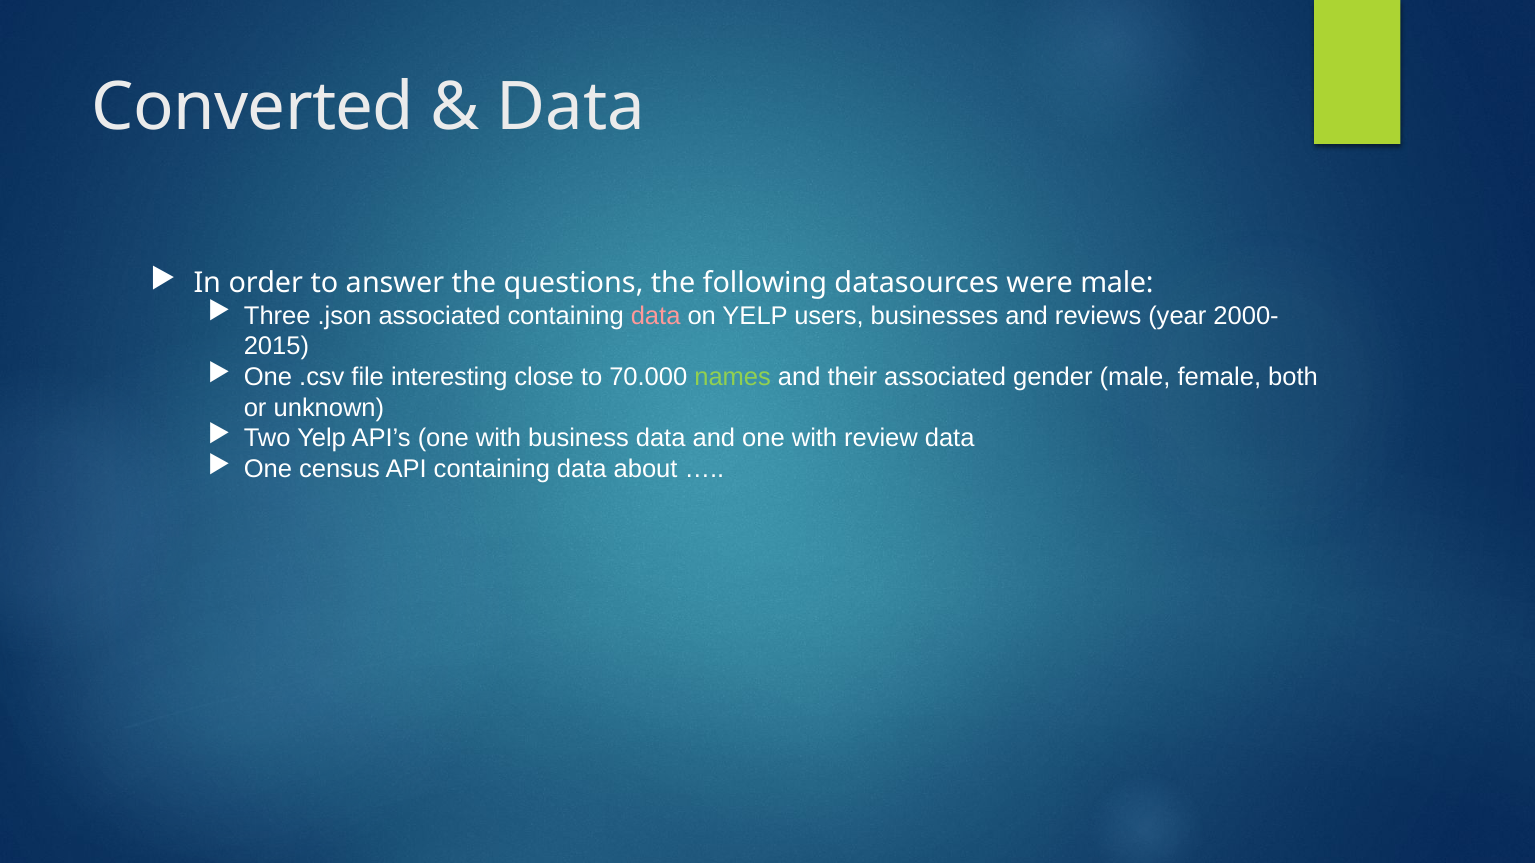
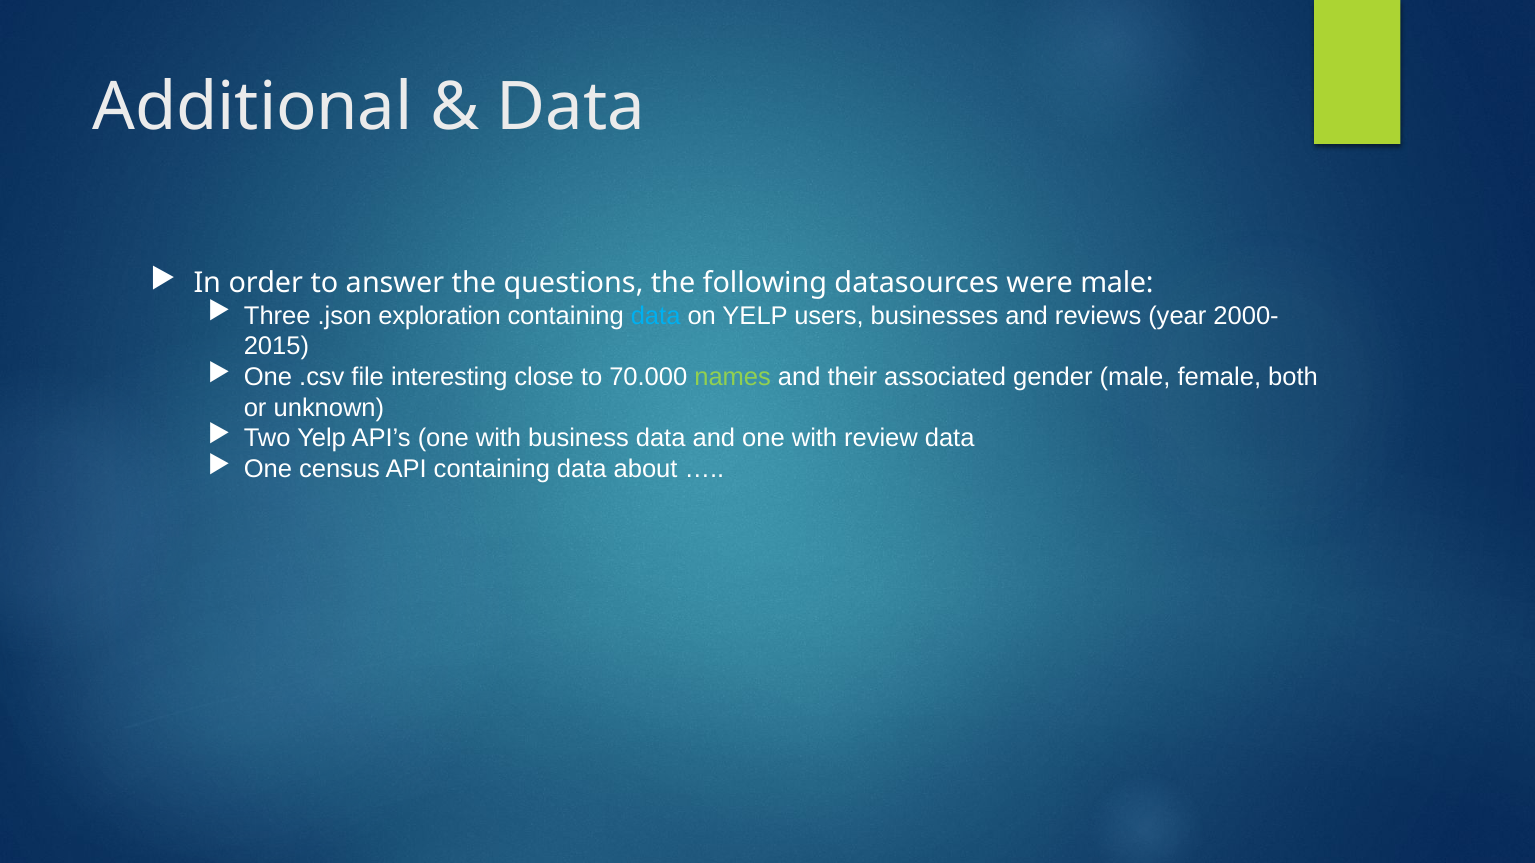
Converted: Converted -> Additional (253, 108)
.json associated: associated -> exploration (440, 316)
data colour: pink -> light blue (656, 316)
